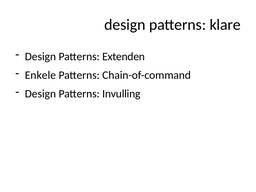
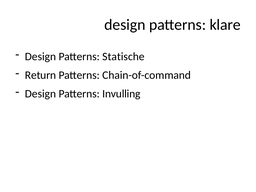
Extenden: Extenden -> Statische (123, 56)
Enkele: Enkele -> Return (41, 75)
